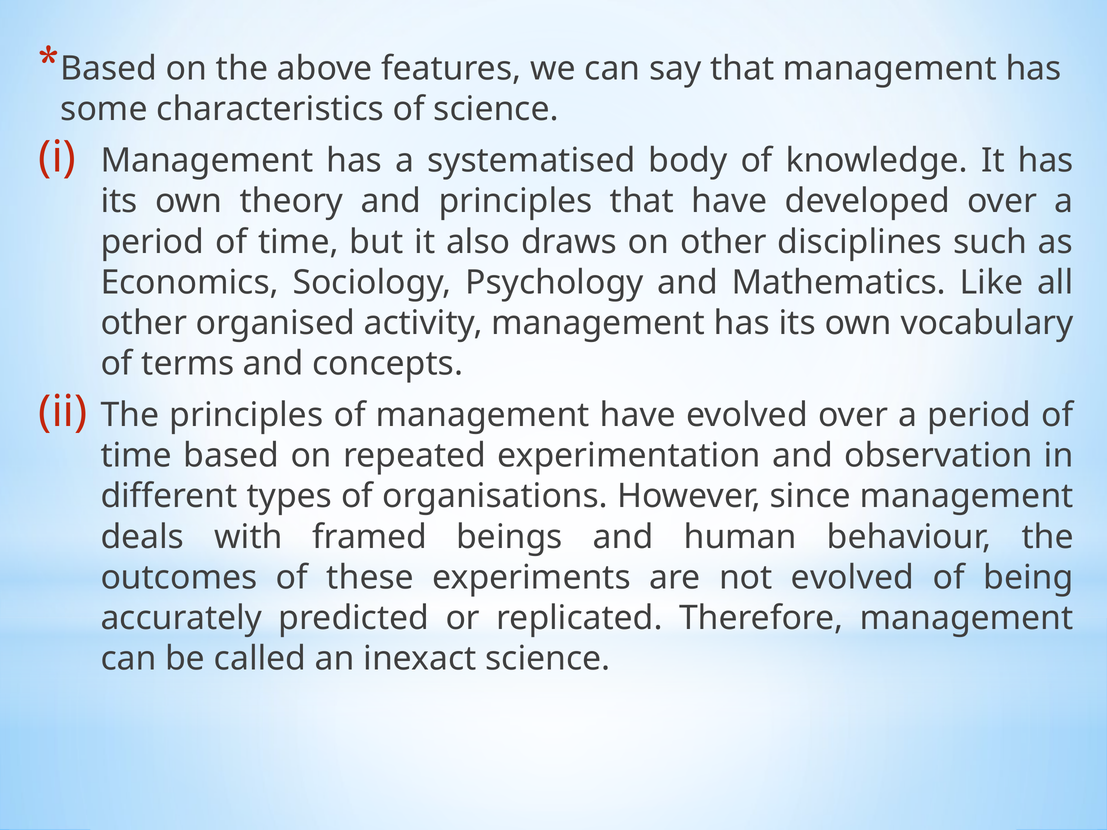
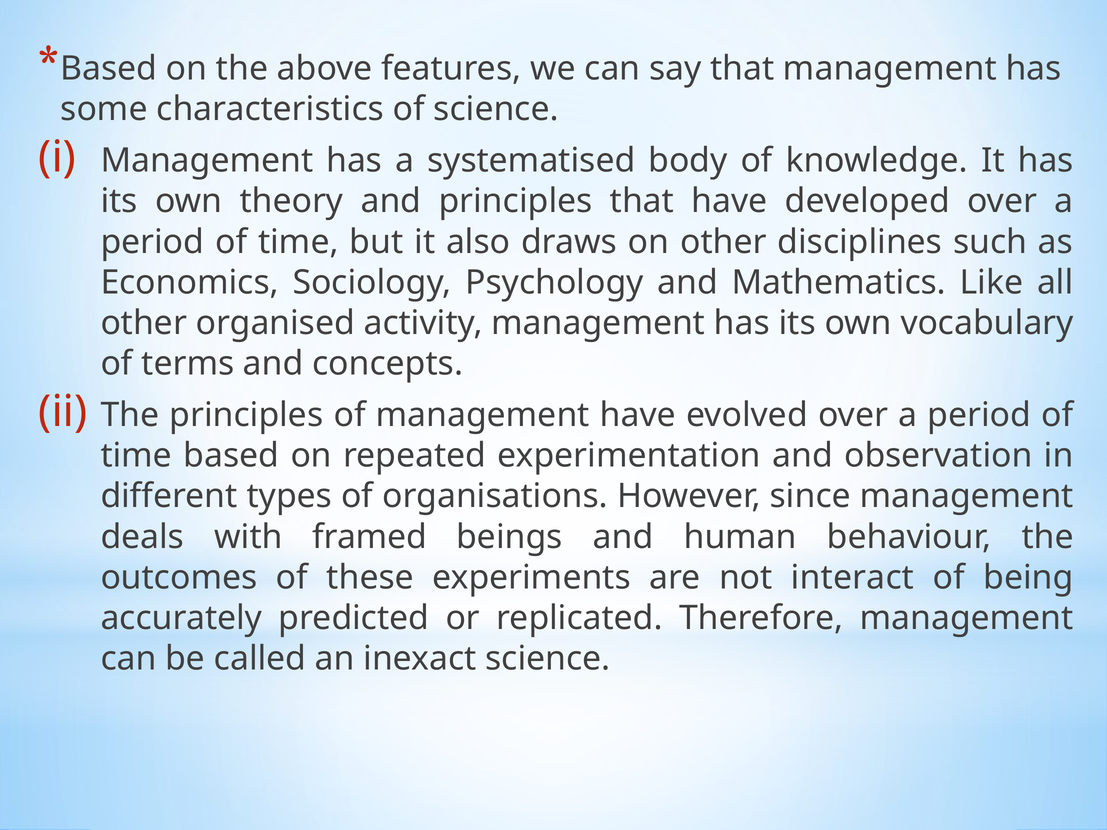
not evolved: evolved -> interact (853, 578)
